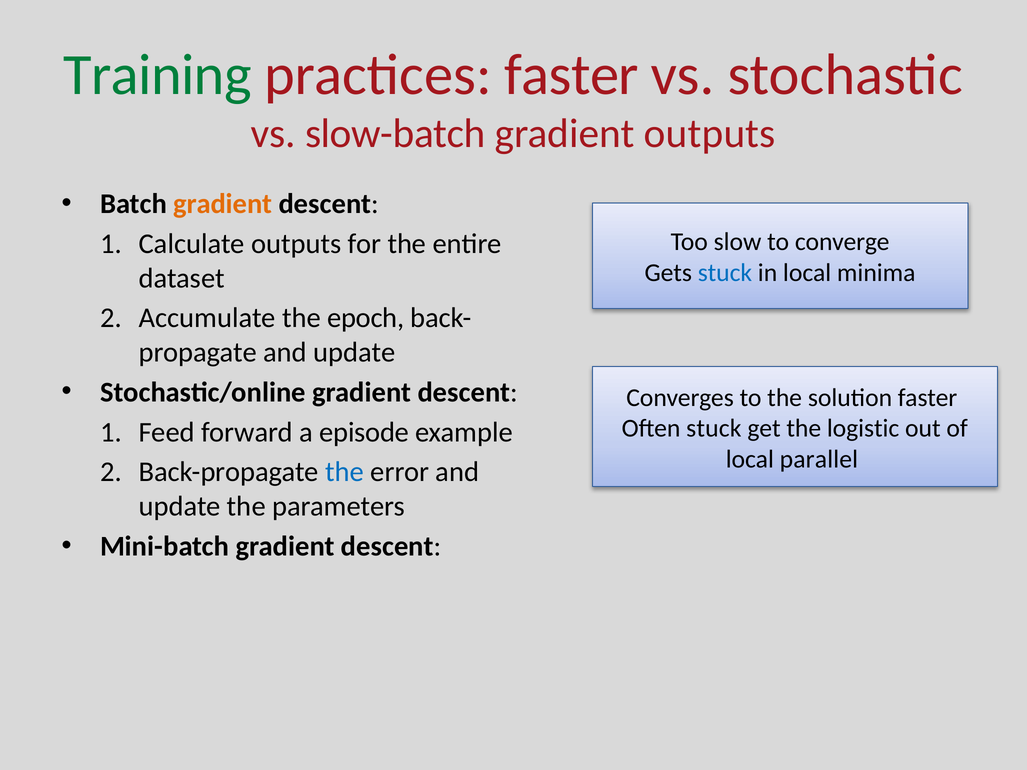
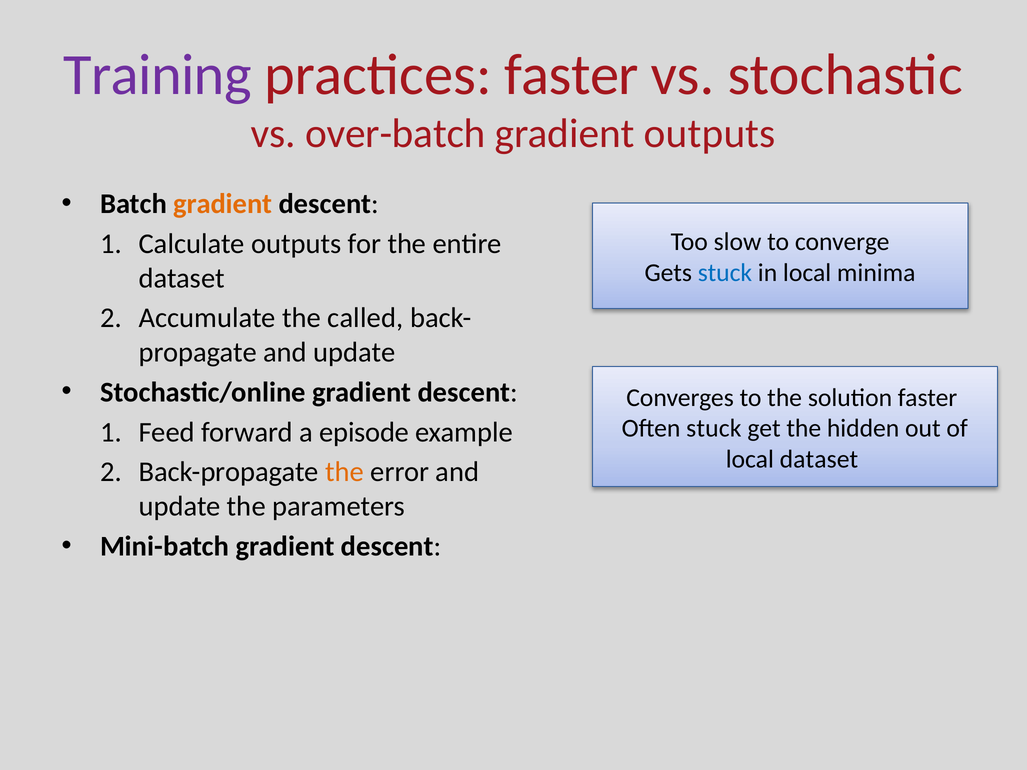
Training colour: green -> purple (157, 75)
slow-batch: slow-batch -> over-batch (395, 134)
epoch: epoch -> called (365, 318)
logistic: logistic -> hidden (863, 429)
local parallel: parallel -> dataset (819, 459)
the colour: blue -> orange (344, 472)
